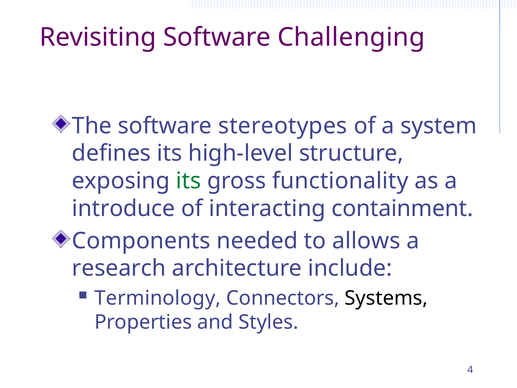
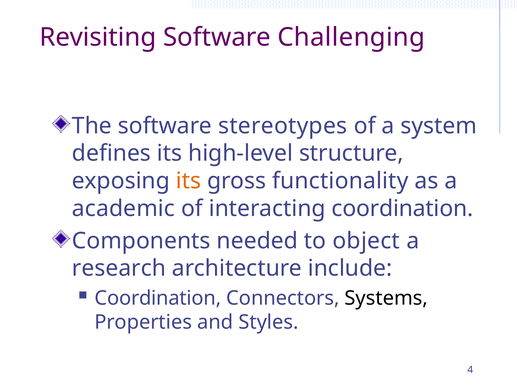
its colour: green -> orange (189, 181)
introduce: introduce -> academic (123, 208)
interacting containment: containment -> coordination (402, 208)
allows: allows -> object (366, 241)
Terminology: Terminology -> Coordination (158, 298)
